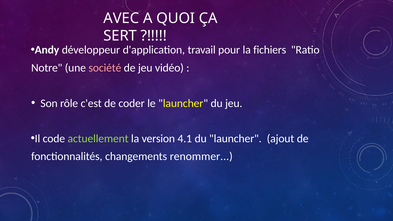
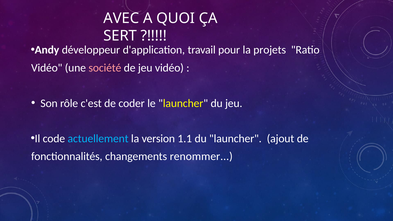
fichiers: fichiers -> projets (270, 50)
Notre: Notre -> Vidéo (47, 68)
actuellement colour: light green -> light blue (98, 139)
4.1: 4.1 -> 1.1 (185, 139)
